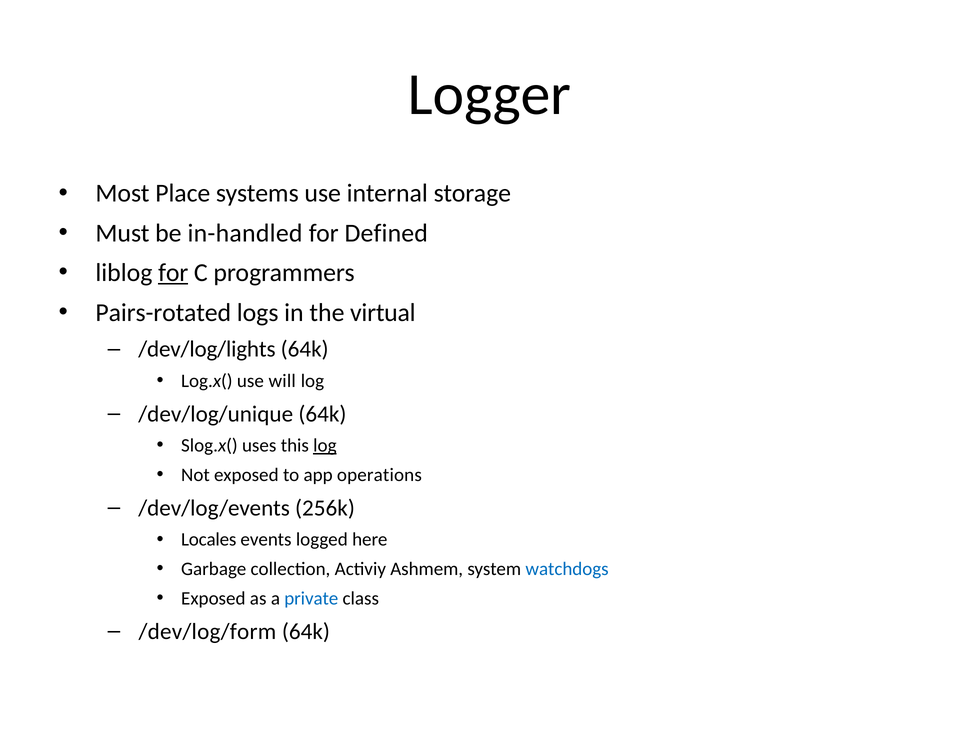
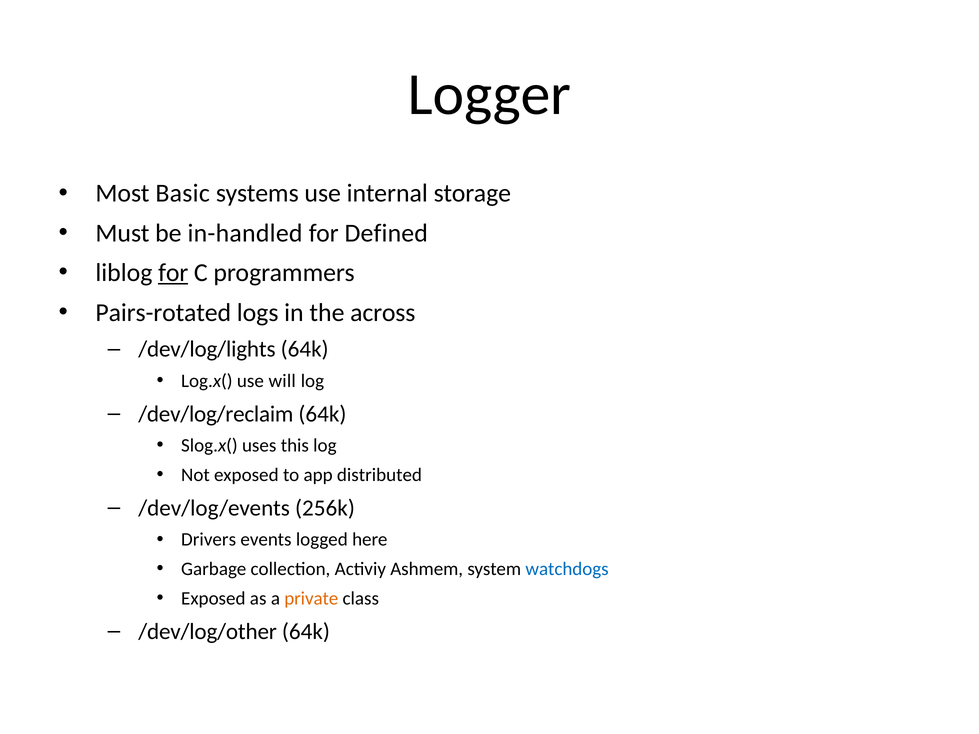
Place: Place -> Basic (183, 194)
virtual: virtual -> across (383, 313)
/dev/log/unique: /dev/log/unique -> /dev/log/reclaim (216, 414)
log underline: present -> none (325, 446)
operations: operations -> distributed (379, 475)
Locales: Locales -> Drivers (209, 540)
private colour: blue -> orange (311, 599)
/dev/log/form: /dev/log/form -> /dev/log/other (208, 632)
